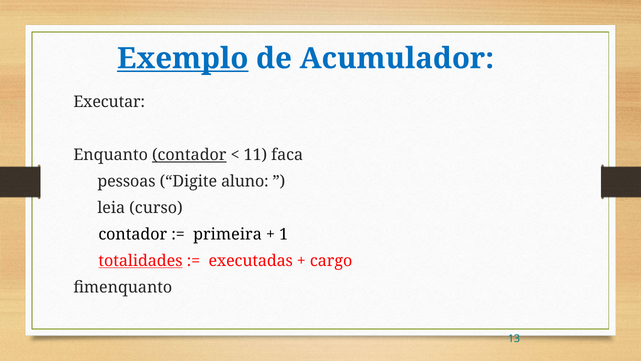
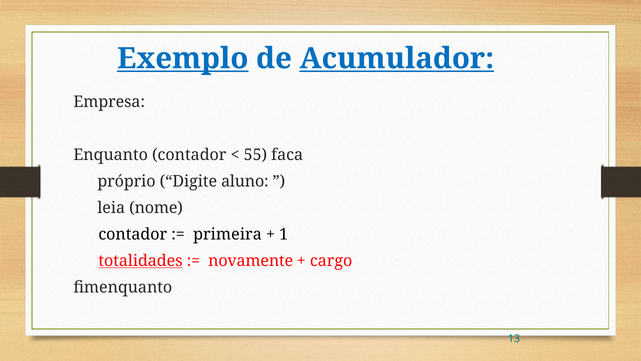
Acumulador underline: none -> present (397, 58)
Executar: Executar -> Empresa (109, 102)
contador underline: present -> none (189, 155)
11: 11 -> 55 (255, 155)
pessoas: pessoas -> próprio (126, 181)
curso: curso -> nome (156, 208)
executadas: executadas -> novamente (251, 261)
